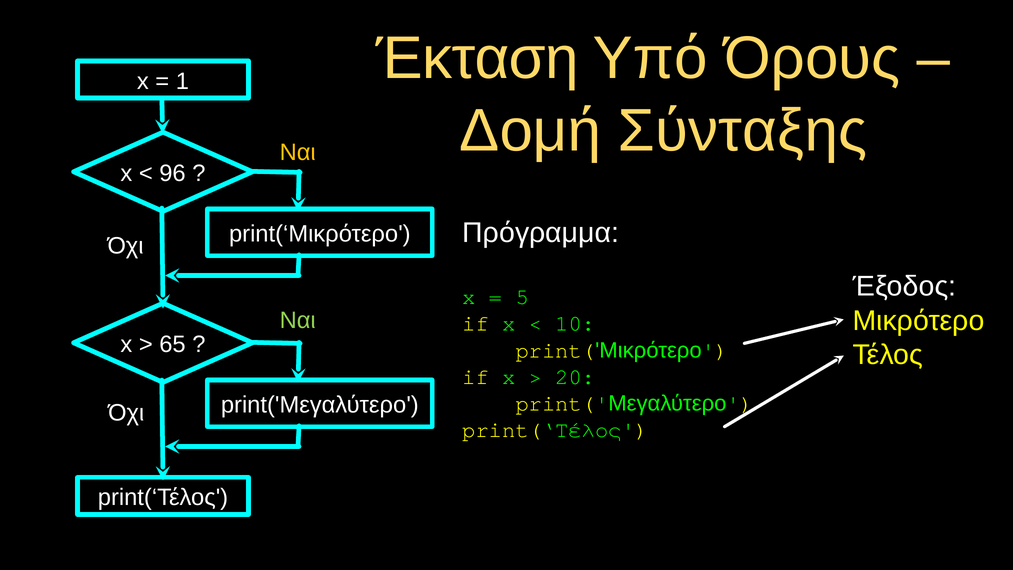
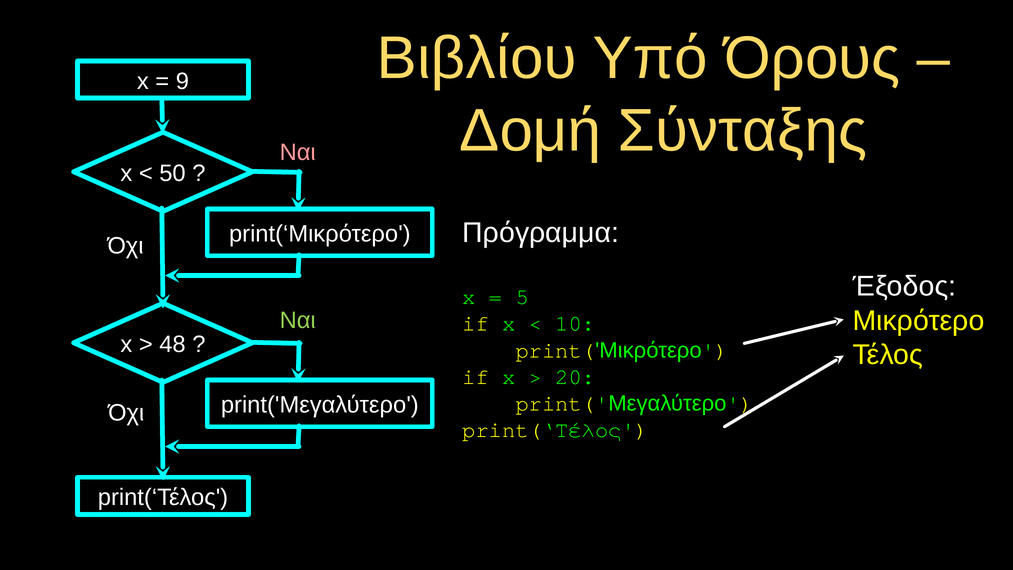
Έκταση: Έκταση -> Βιβλίου (477, 59)
1: 1 -> 9 (182, 81)
Ναι colour: yellow -> pink (298, 152)
96: 96 -> 50 (172, 173)
65: 65 -> 48 (172, 344)
